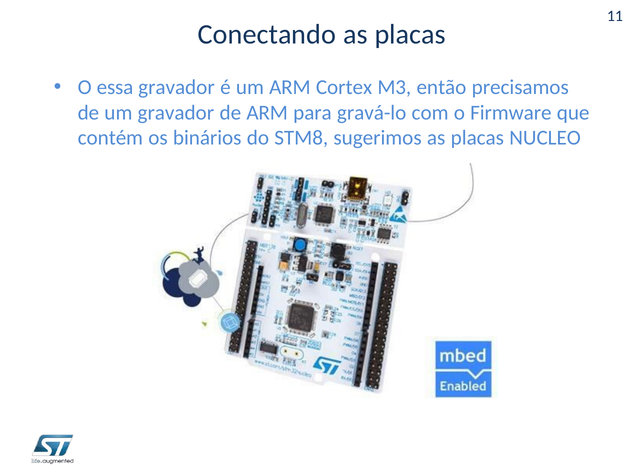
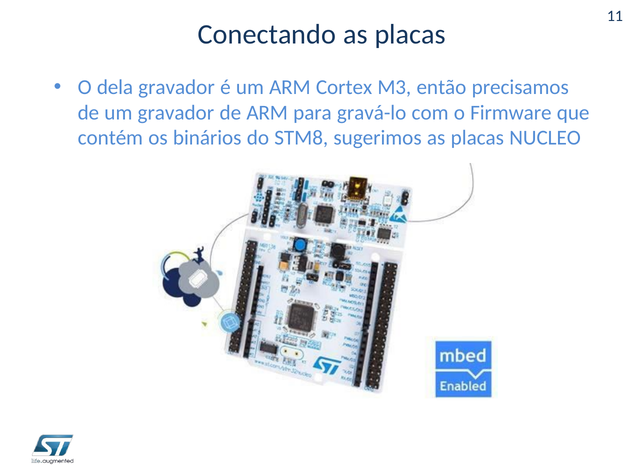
essa: essa -> dela (115, 87)
